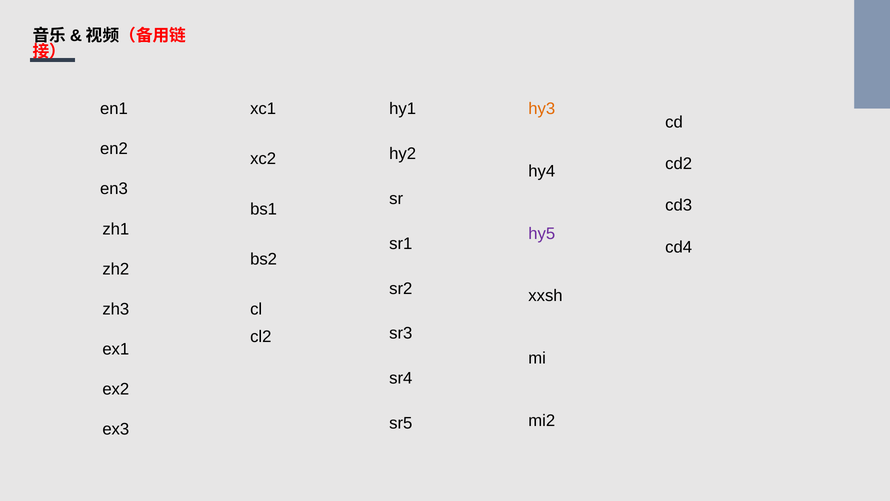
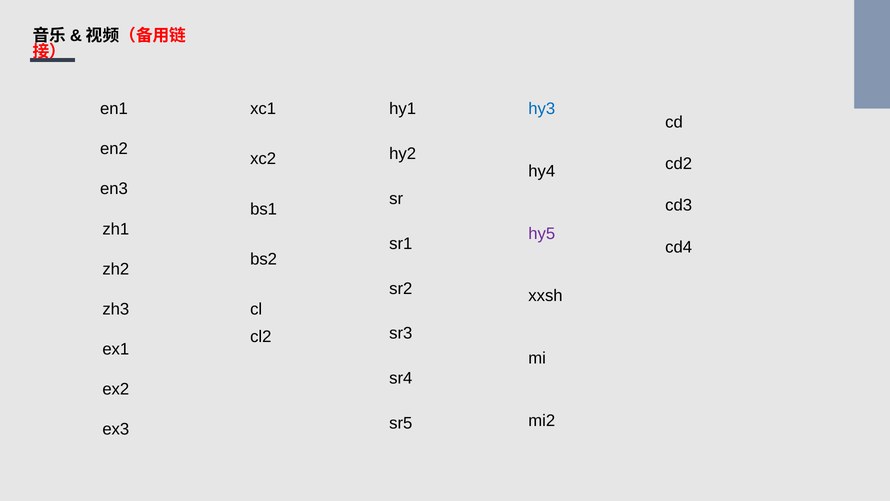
hy3 colour: orange -> blue (542, 109)
